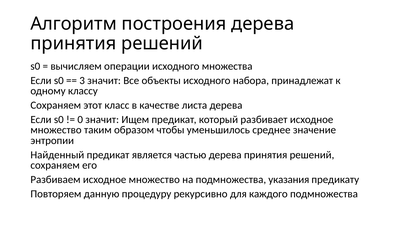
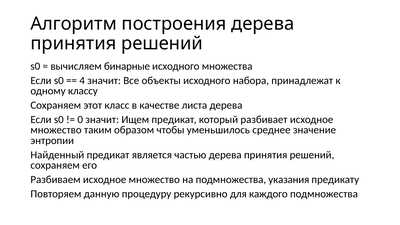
операции: операции -> бинарные (127, 66)
3: 3 -> 4 (82, 81)
